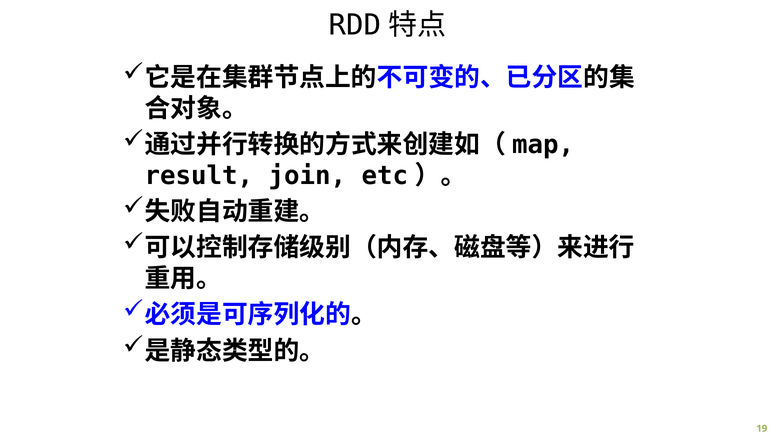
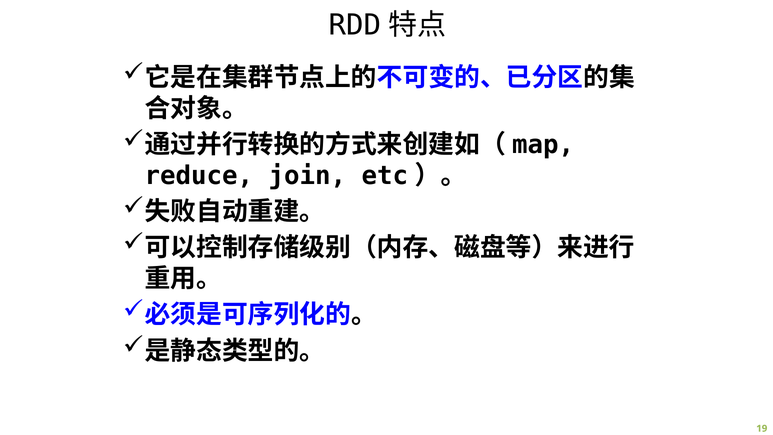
result: result -> reduce (199, 176)
